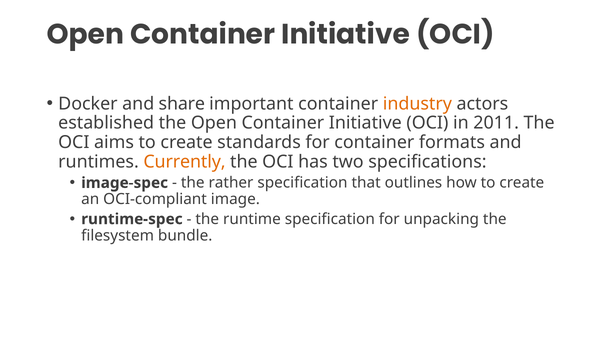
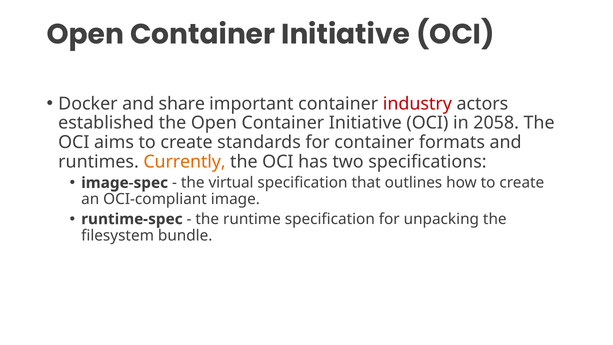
industry colour: orange -> red (417, 104)
2011: 2011 -> 2058 (496, 123)
rather: rather -> virtual (231, 183)
